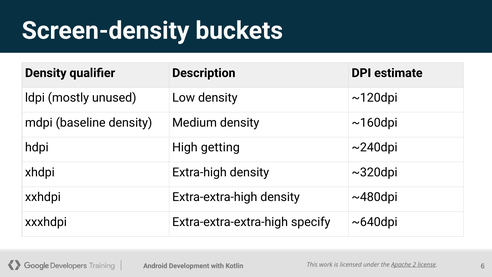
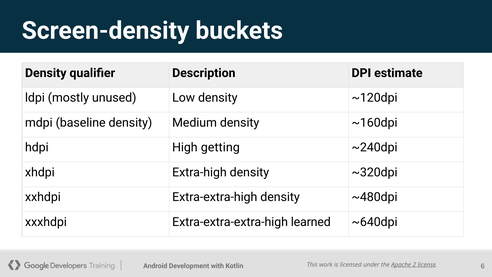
specify: specify -> learned (311, 222)
